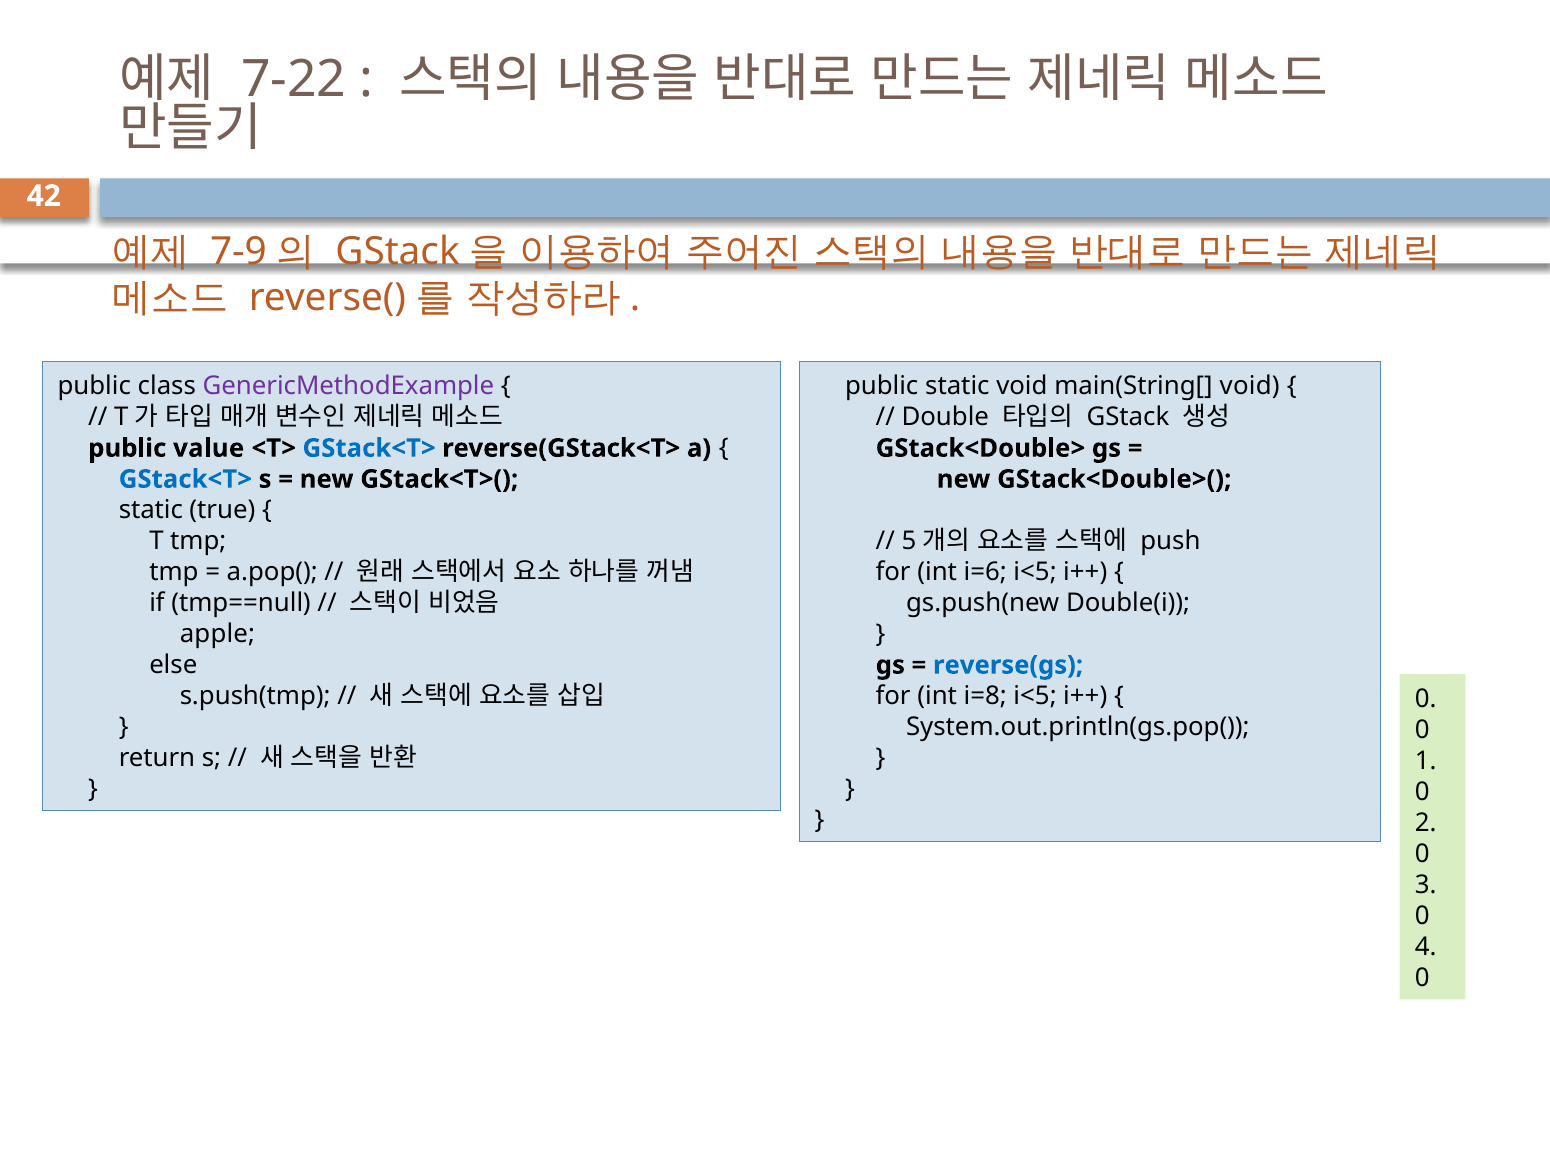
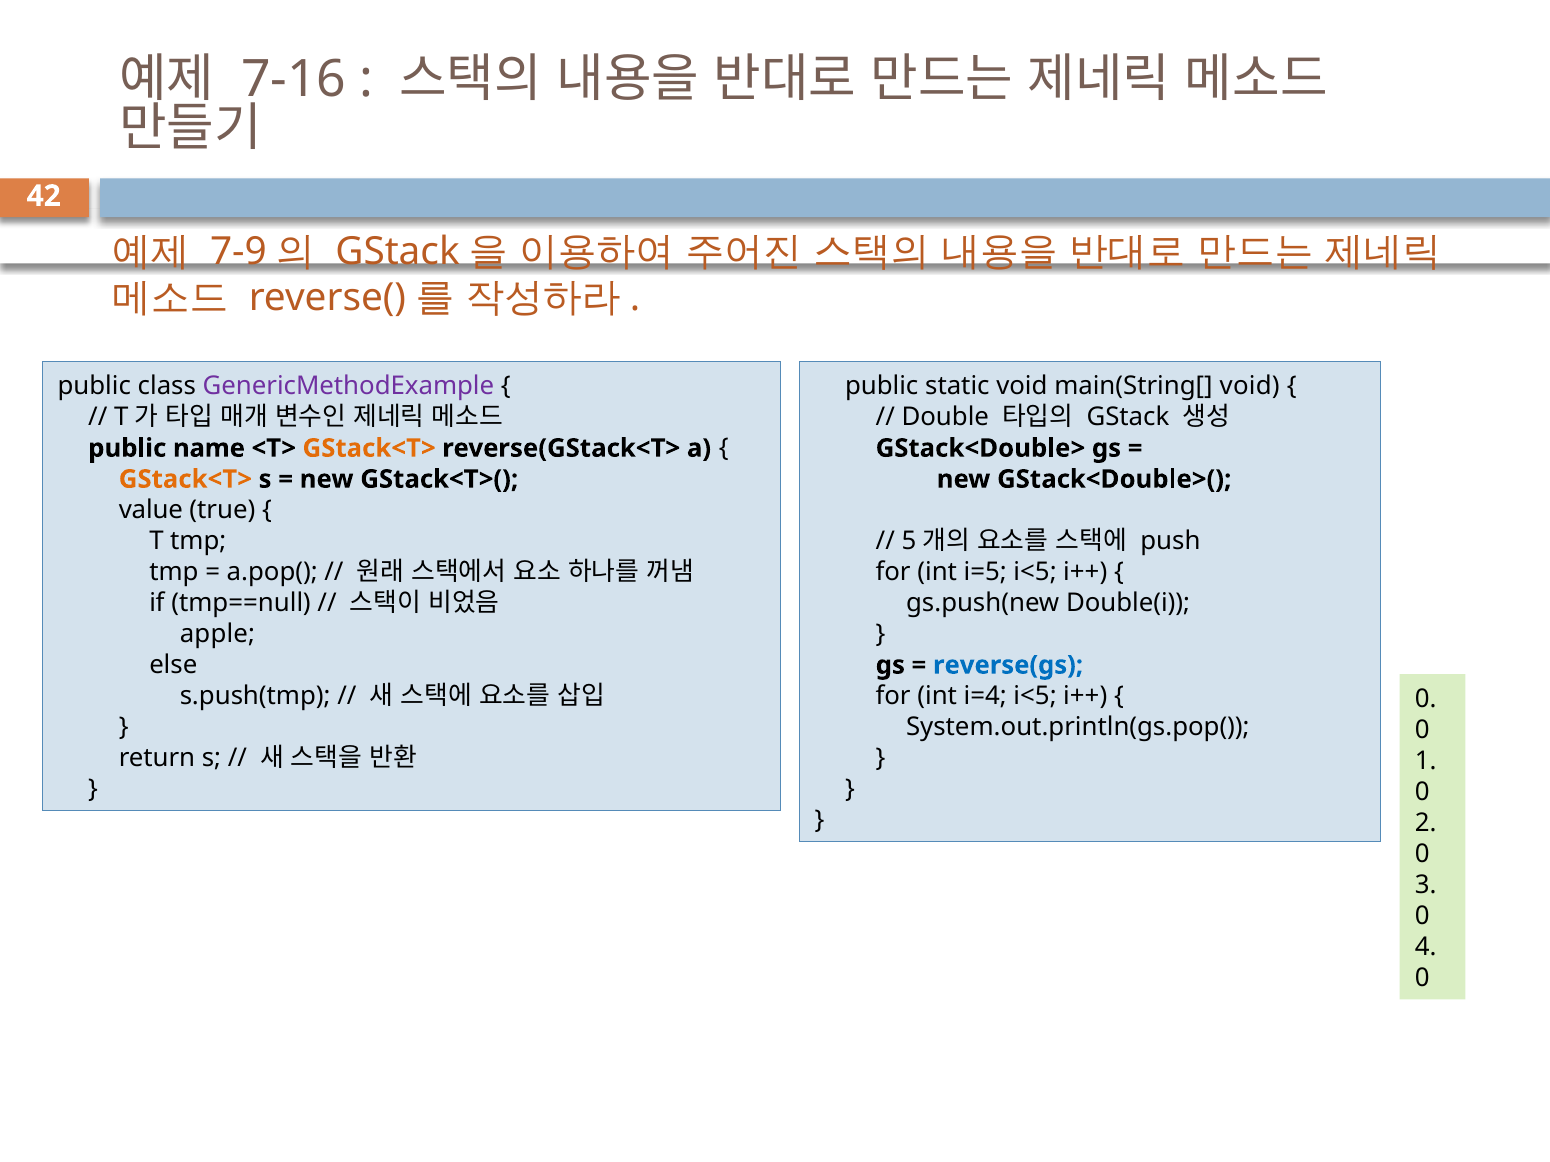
7-22: 7-22 -> 7-16 (294, 79)
value: value -> name (209, 448)
GStack<T> colour: blue -> orange (369, 448)
GStack<T> colour: blue -> orange (185, 479)
static: static -> value (151, 510)
i=6: i=6 -> i=5 (985, 572)
i=8: i=8 -> i=4 (985, 696)
